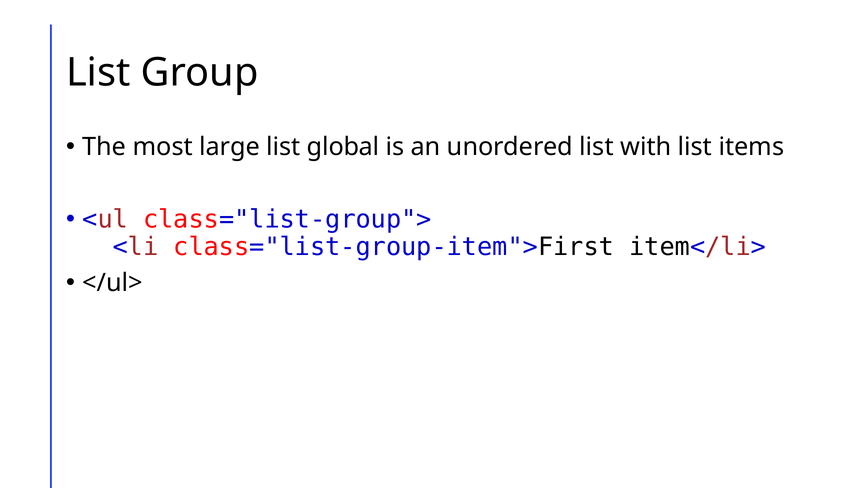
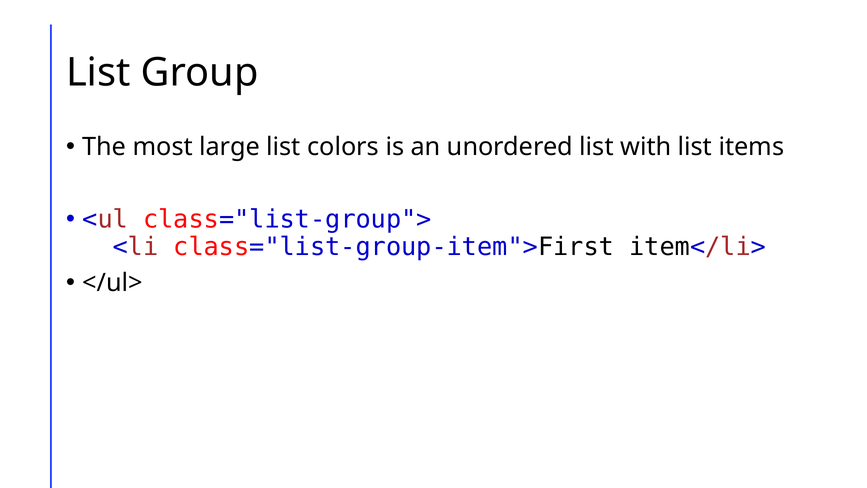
global: global -> colors (343, 147)
